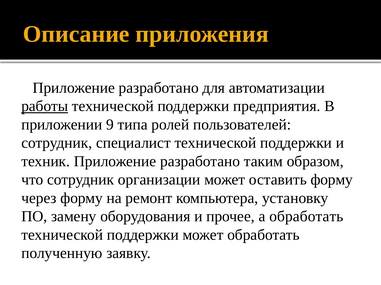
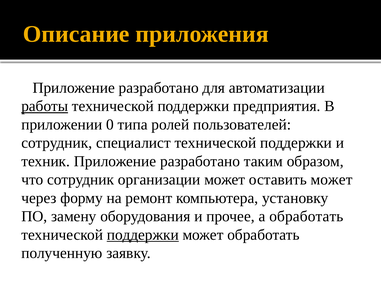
9: 9 -> 0 (110, 125)
оставить форму: форму -> может (332, 180)
поддержки underline: none -> present (143, 235)
